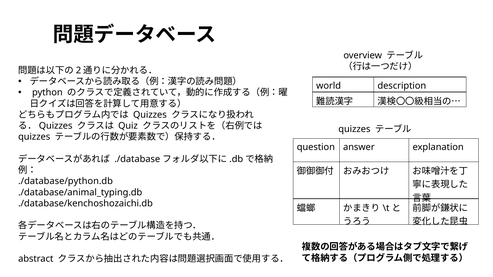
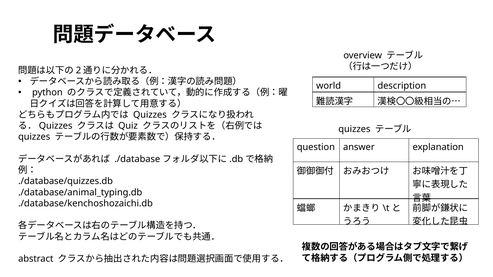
./database/python.db: ./database/python.db -> ./database/quizzes.db (66, 181)
